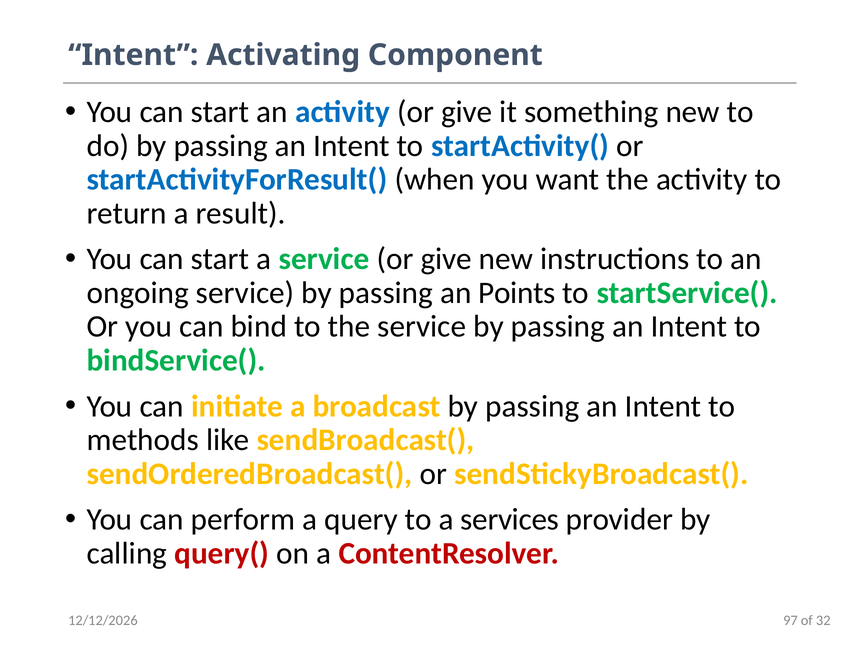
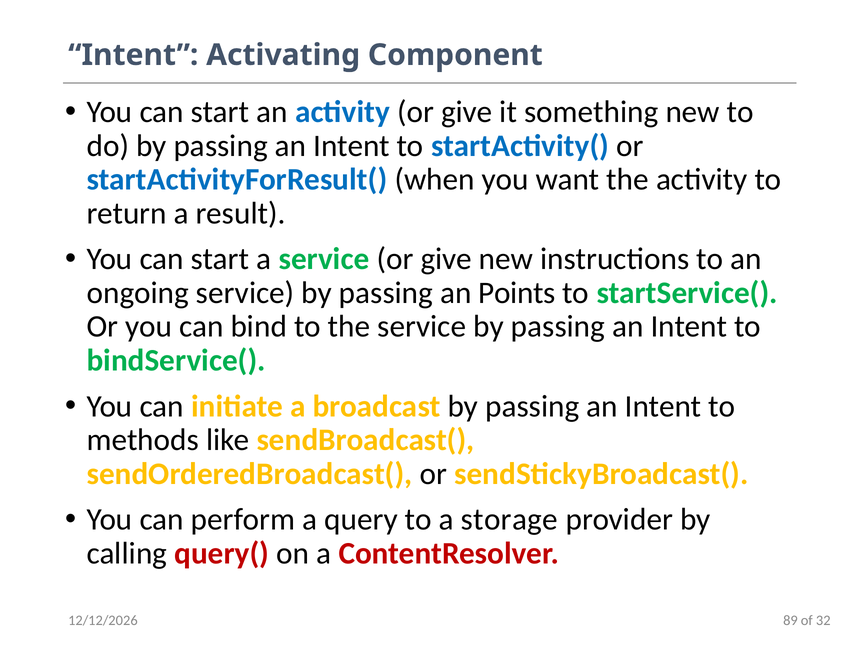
services: services -> storage (509, 519)
97: 97 -> 89 (790, 620)
